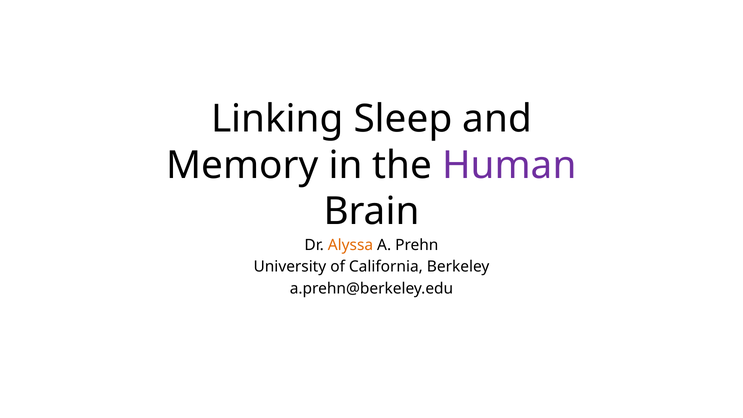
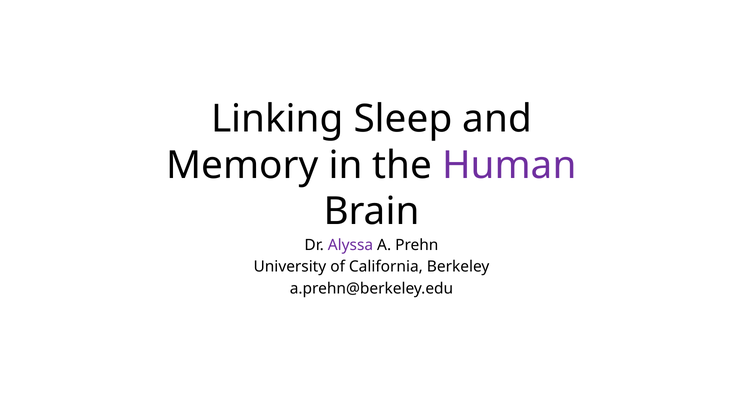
Alyssa colour: orange -> purple (350, 245)
